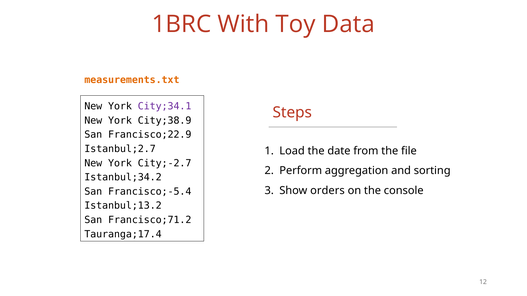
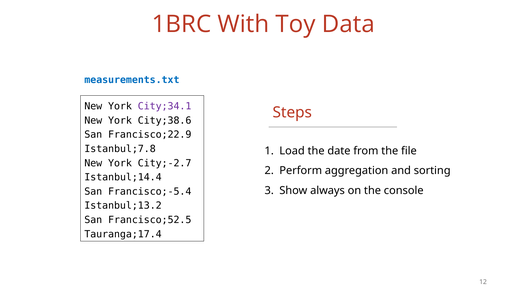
measurements.txt colour: orange -> blue (132, 80)
City;38.9: City;38.9 -> City;38.6 (165, 121)
Istanbul;2.7: Istanbul;2.7 -> Istanbul;7.8 (120, 149)
Istanbul;34.2: Istanbul;34.2 -> Istanbul;14.4 (123, 178)
orders: orders -> always (328, 191)
Francisco;71.2: Francisco;71.2 -> Francisco;52.5 (150, 220)
